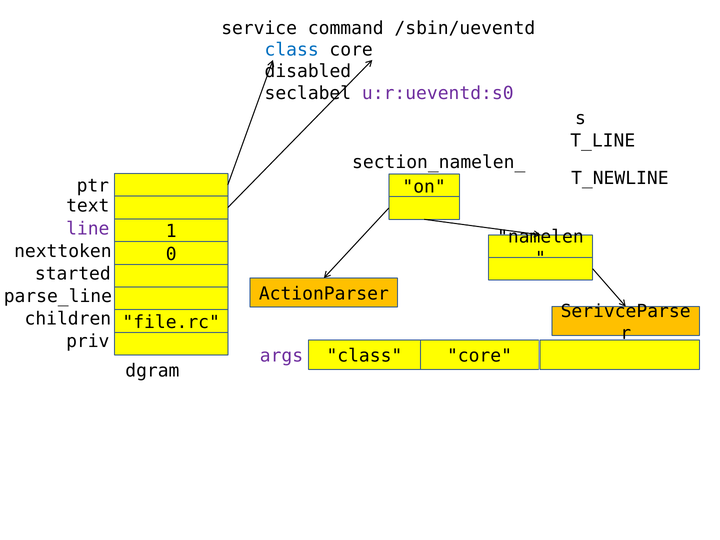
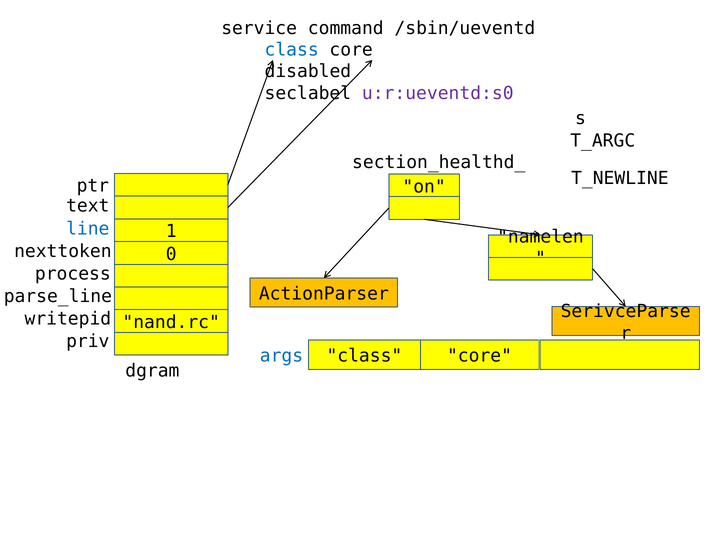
T_LINE: T_LINE -> T_ARGC (603, 141)
section_namelen_: section_namelen_ -> section_healthd_ (439, 162)
line colour: purple -> blue (88, 229)
started: started -> process (73, 274)
children: children -> writepid (68, 319)
file.rc: file.rc -> nand.rc (171, 322)
args colour: purple -> blue (281, 356)
